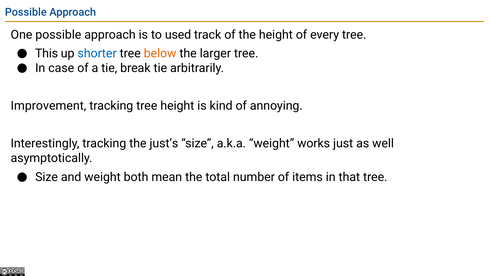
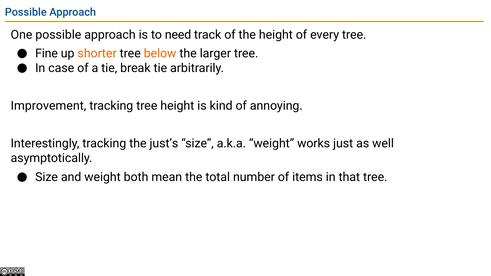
used: used -> need (178, 35)
This: This -> Fine (47, 54)
shorter colour: blue -> orange (97, 54)
